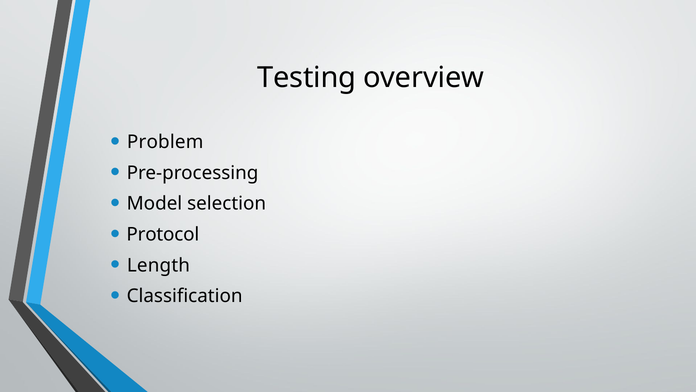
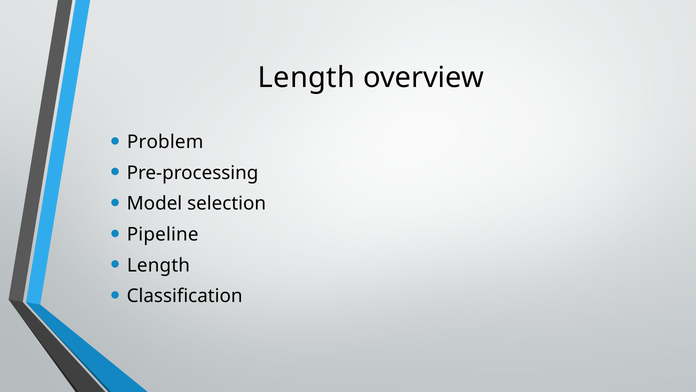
Testing: Testing -> Length (306, 78)
Protocol: Protocol -> Pipeline (163, 234)
